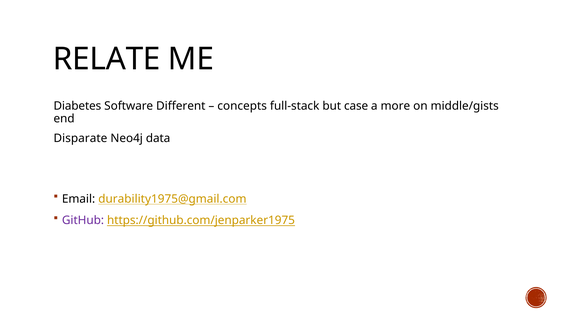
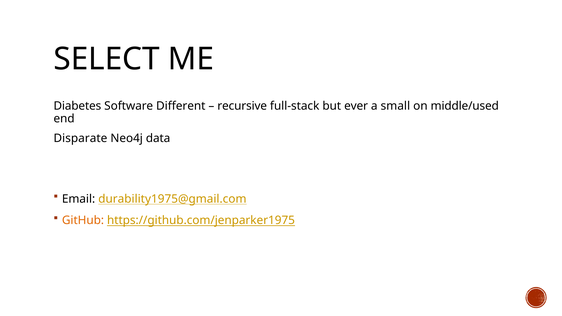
RELATE: RELATE -> SELECT (107, 59)
concepts: concepts -> recursive (242, 106)
case: case -> ever (356, 106)
more: more -> small (395, 106)
middle/gists: middle/gists -> middle/used (465, 106)
GitHub colour: purple -> orange (83, 220)
